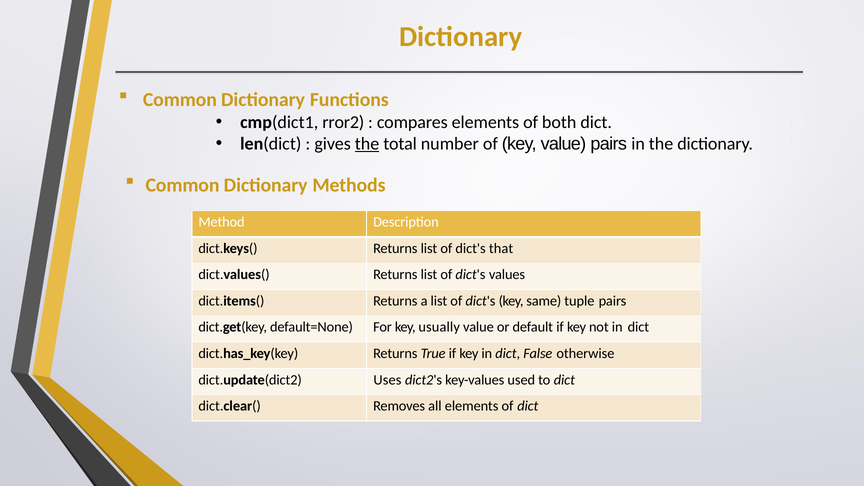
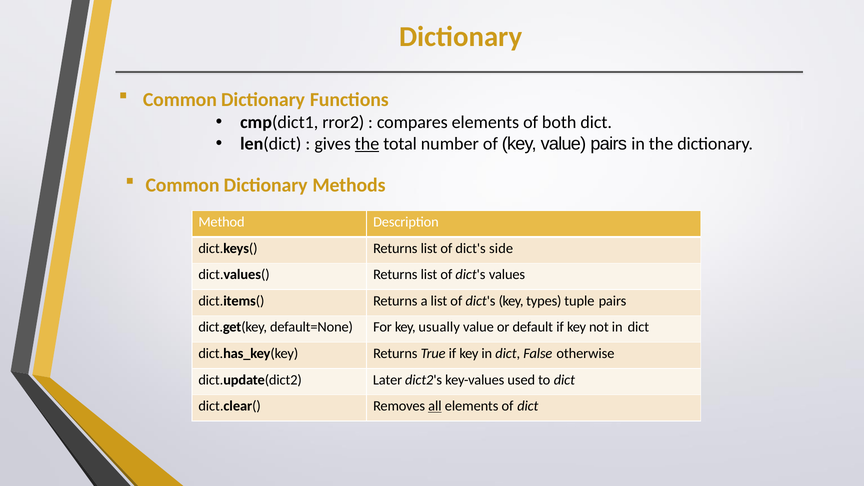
that: that -> side (501, 248)
same: same -> types (544, 301)
Uses: Uses -> Later (388, 380)
all underline: none -> present (435, 406)
